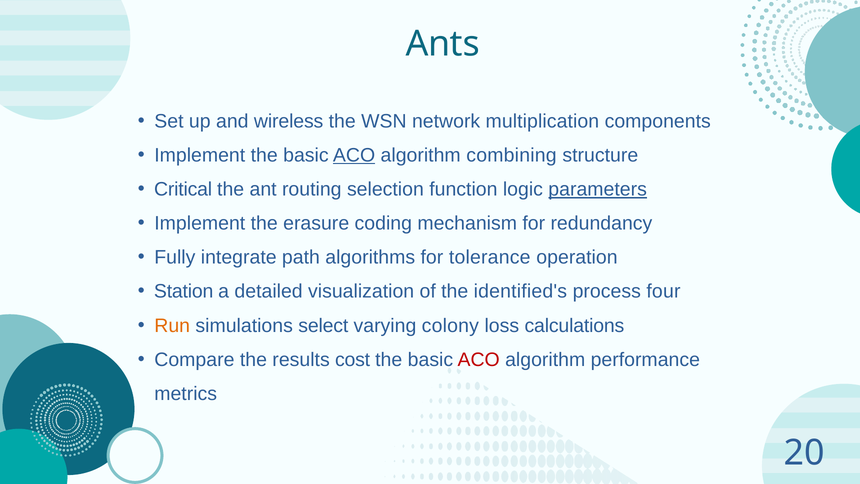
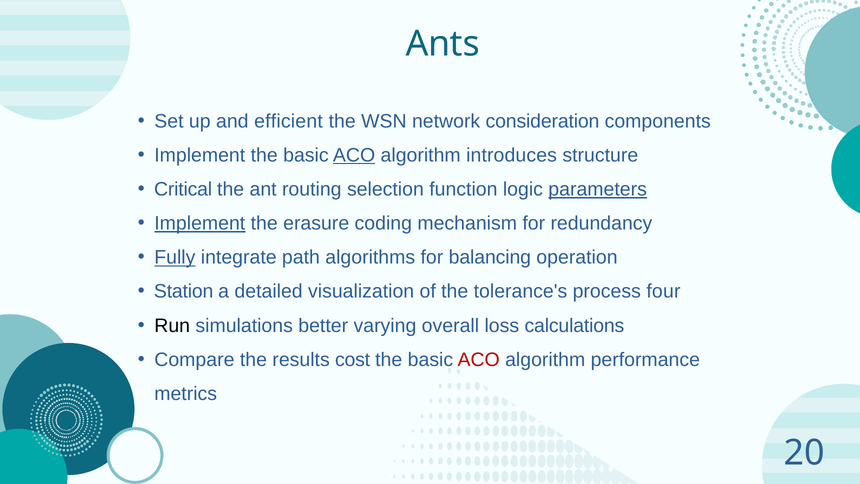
wireless: wireless -> efficient (288, 121)
multiplication: multiplication -> consideration (543, 121)
combining: combining -> introduces (512, 155)
Implement underline: none -> present (200, 223)
Fully underline: none -> present (175, 257)
tolerance: tolerance -> balancing (490, 257)
identified's: identified's -> tolerance's (520, 291)
Run colour: orange -> black (172, 325)
select: select -> better (323, 325)
colony: colony -> overall (450, 325)
